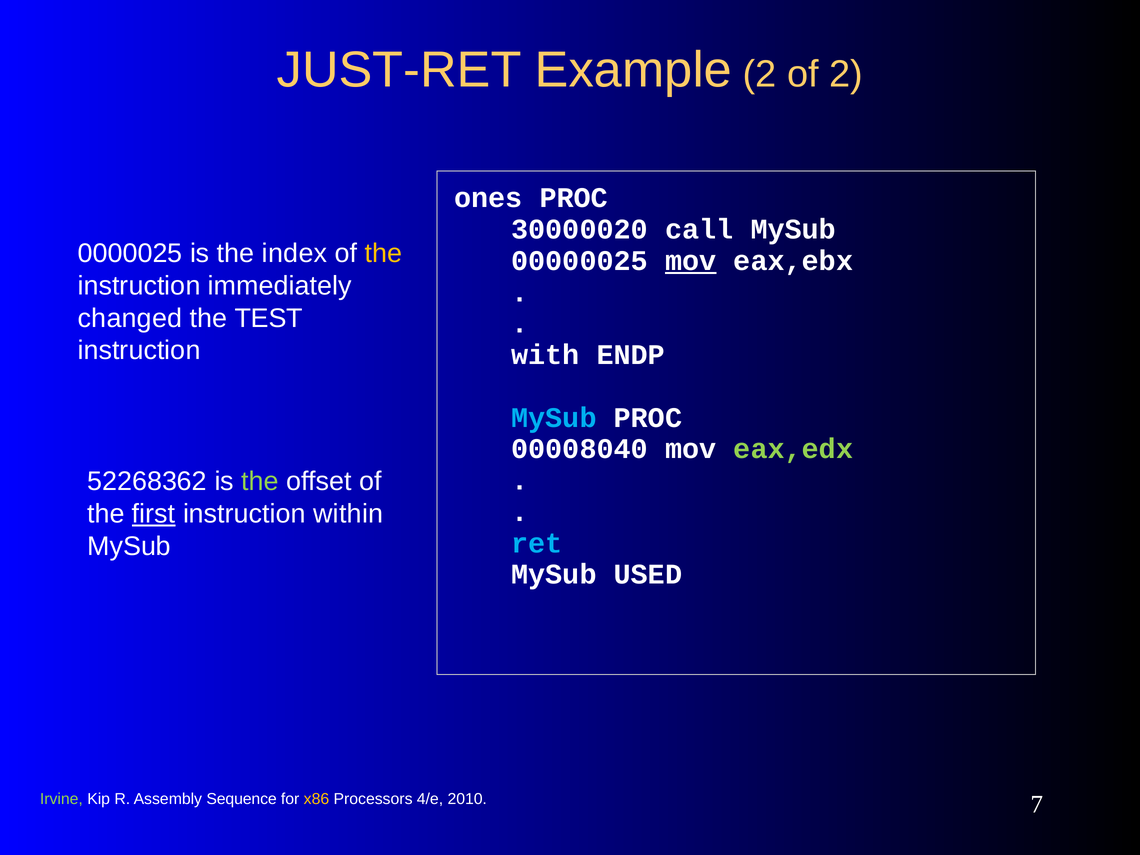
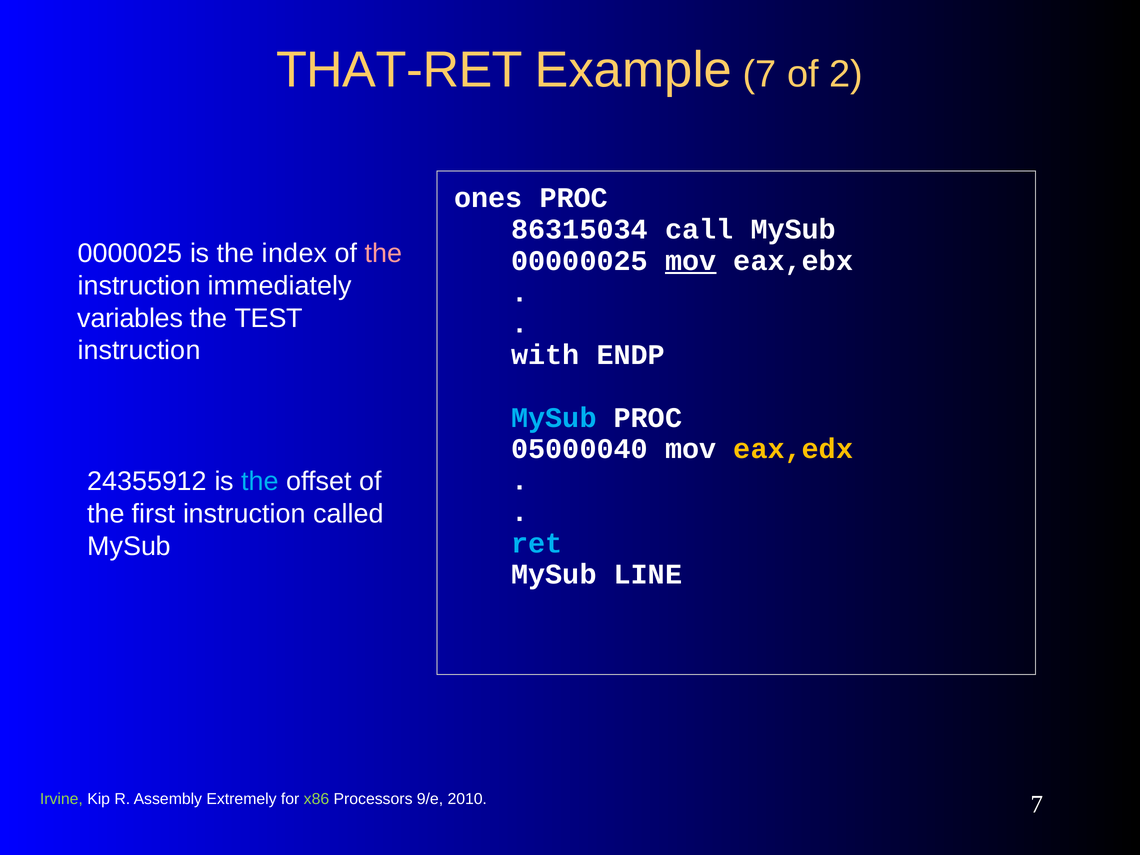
JUST-RET: JUST-RET -> THAT-RET (399, 70)
Example 2: 2 -> 7 (760, 74)
30000020: 30000020 -> 86315034 (580, 229)
the colour: yellow -> pink (384, 254)
changed: changed -> variables (130, 318)
00008040: 00008040 -> 05000040 (580, 449)
eax,edx colour: light green -> yellow (793, 449)
52268362: 52268362 -> 24355912 (147, 482)
the colour: light green -> light blue (260, 482)
first underline: present -> none (154, 514)
within: within -> called (348, 514)
USED: USED -> LINE (648, 575)
Sequence: Sequence -> Extremely (242, 799)
x86 colour: yellow -> light green (317, 799)
4/e: 4/e -> 9/e (430, 799)
